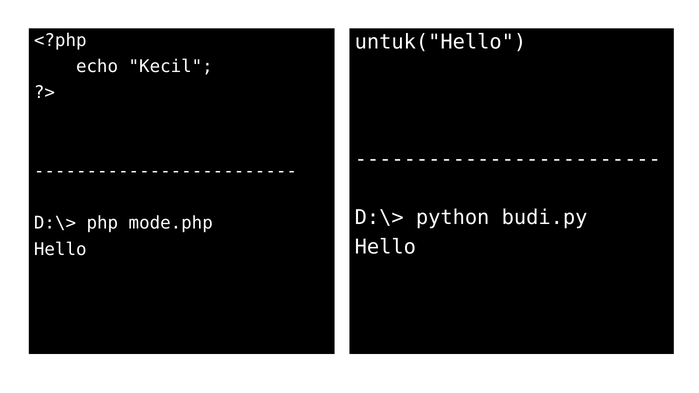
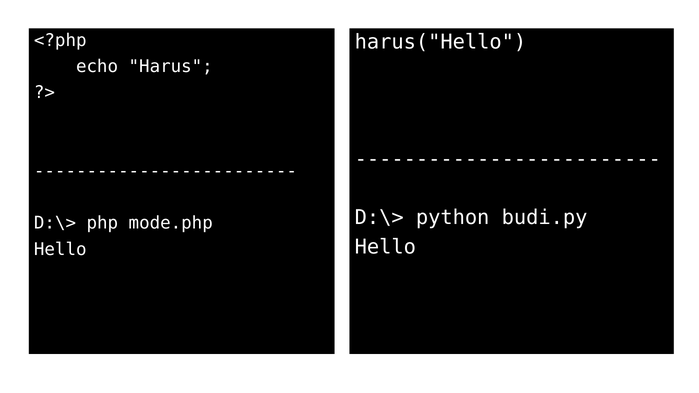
untuk("Hello: untuk("Hello -> harus("Hello (440, 42)
Kecil: Kecil -> Harus (171, 66)
